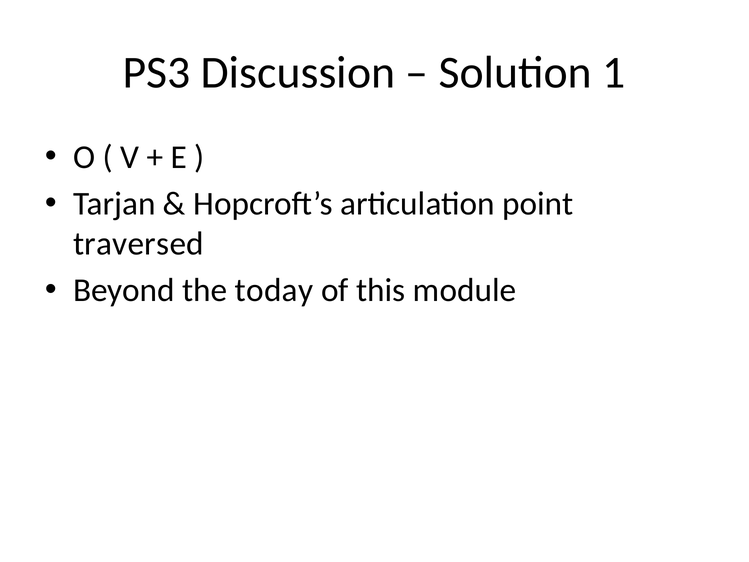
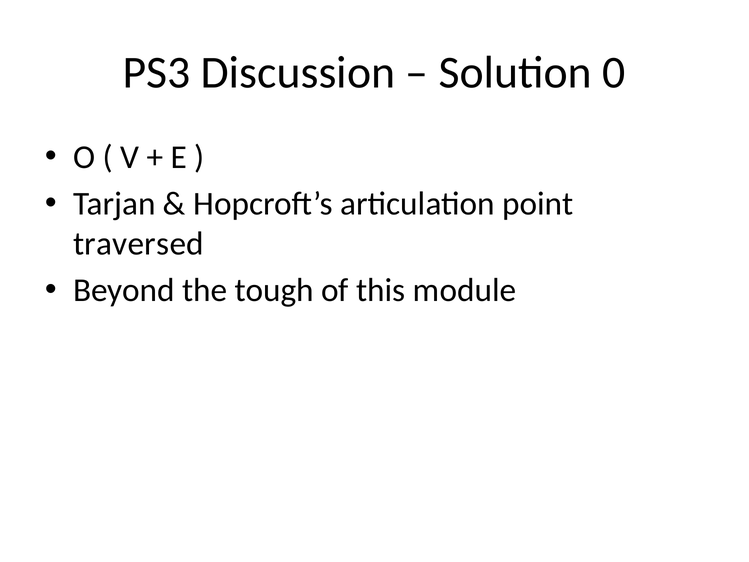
1: 1 -> 0 (614, 73)
today: today -> tough (274, 290)
